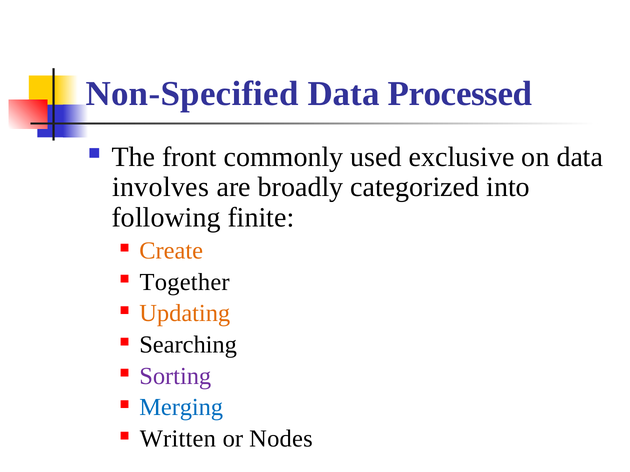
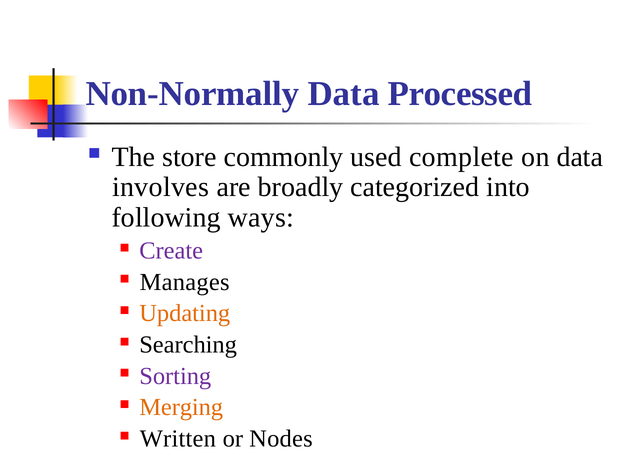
Non-Specified: Non-Specified -> Non-Normally (192, 94)
front: front -> store (189, 157)
exclusive: exclusive -> complete (461, 157)
finite: finite -> ways (261, 218)
Create colour: orange -> purple (171, 251)
Together: Together -> Manages (185, 282)
Merging colour: blue -> orange (181, 408)
